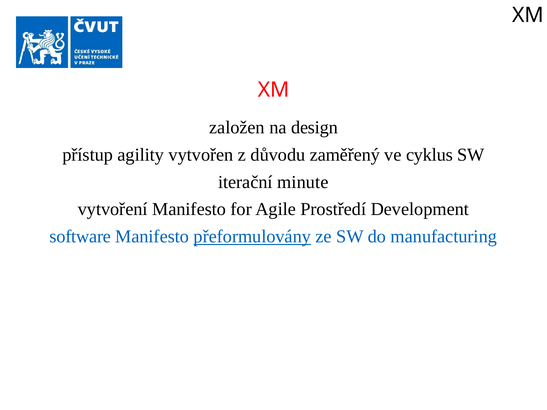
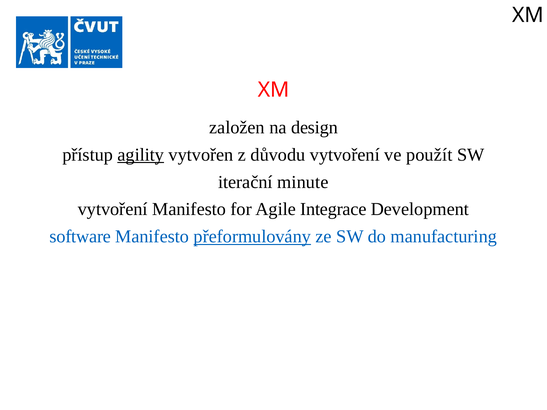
agility underline: none -> present (141, 155)
důvodu zaměřený: zaměřený -> vytvoření (345, 155)
cyklus: cyklus -> použít (429, 155)
Prostředí: Prostředí -> Integrace (333, 209)
